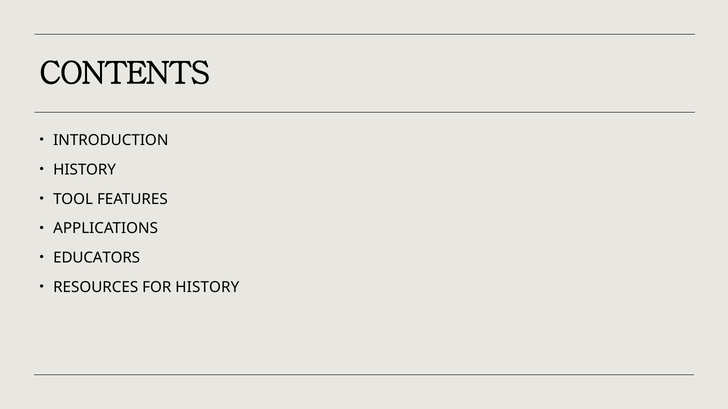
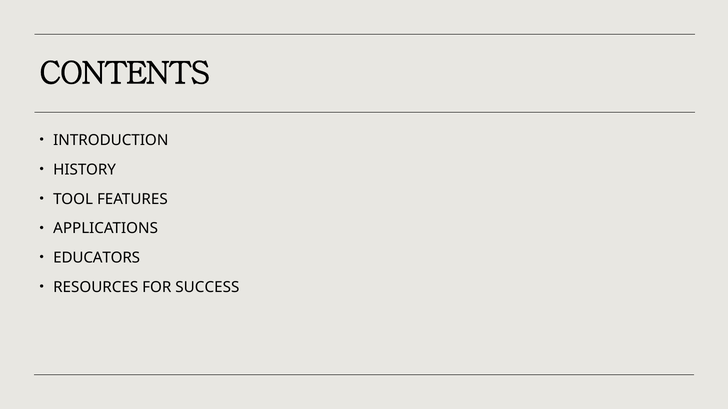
FOR HISTORY: HISTORY -> SUCCESS (207, 288)
